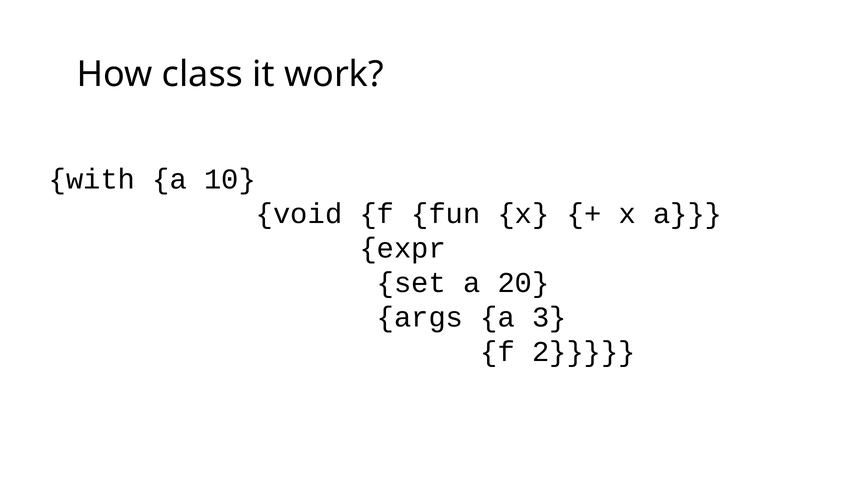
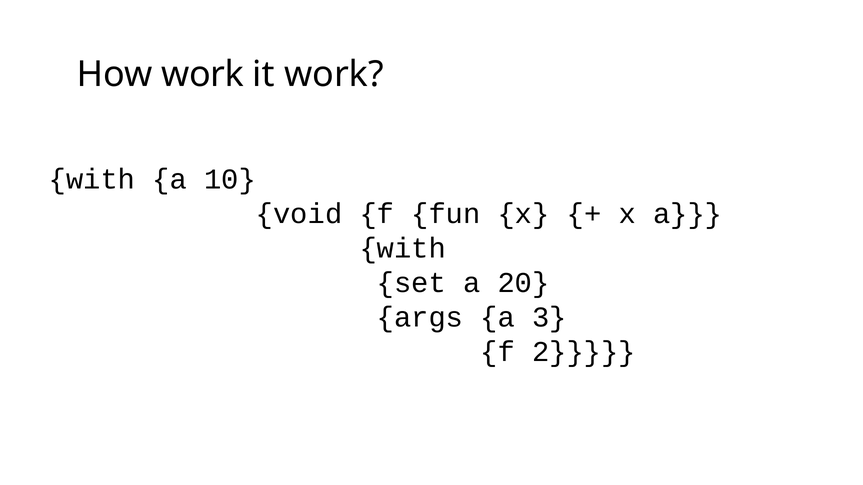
How class: class -> work (203, 75)
expr: expr -> with (403, 249)
